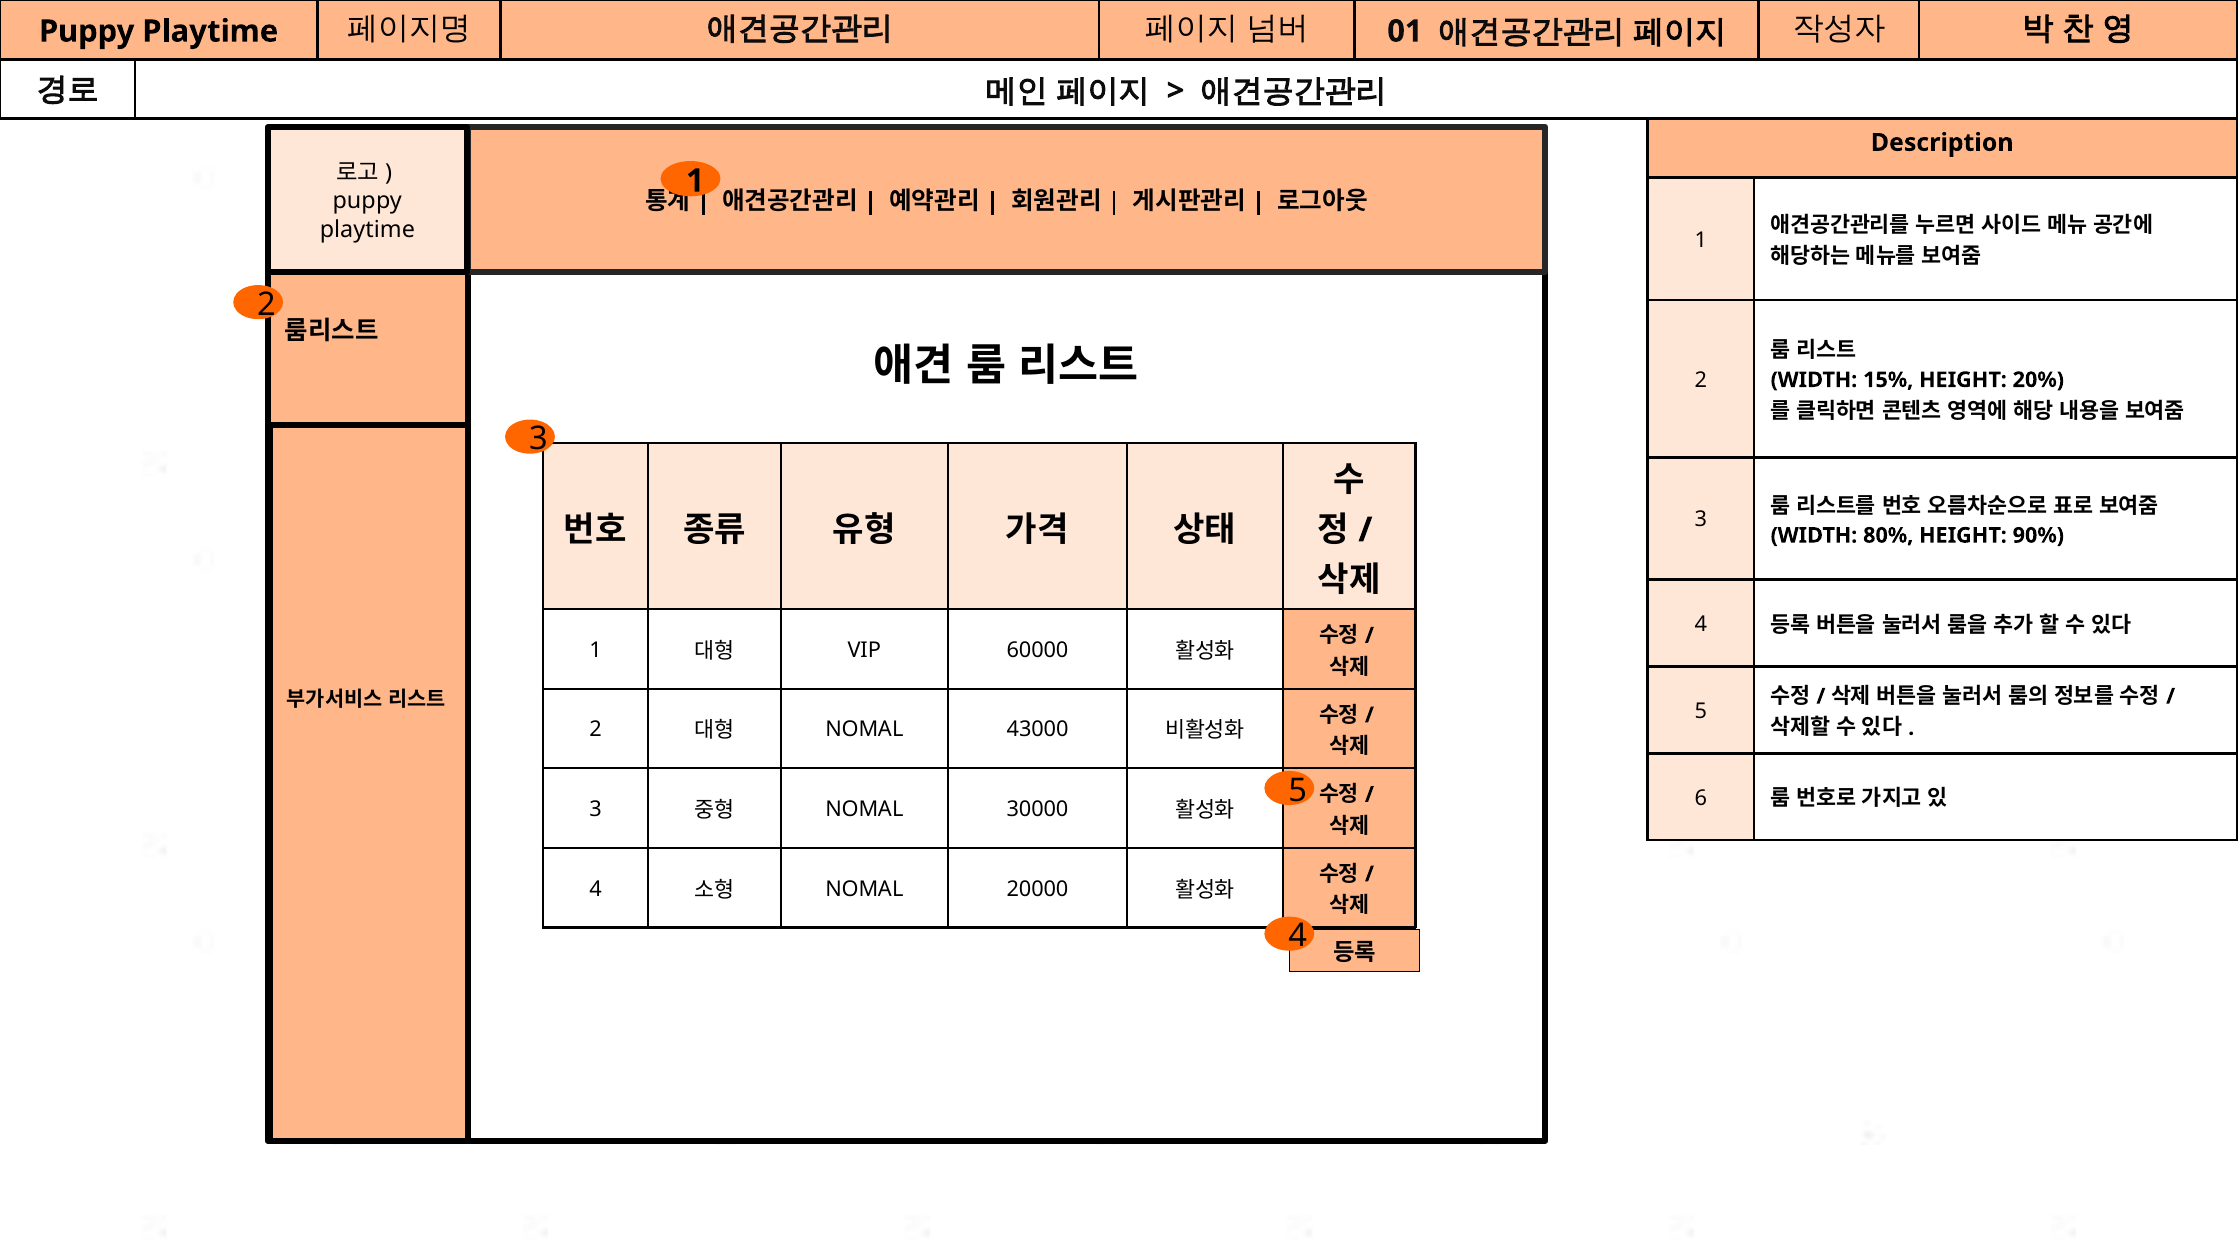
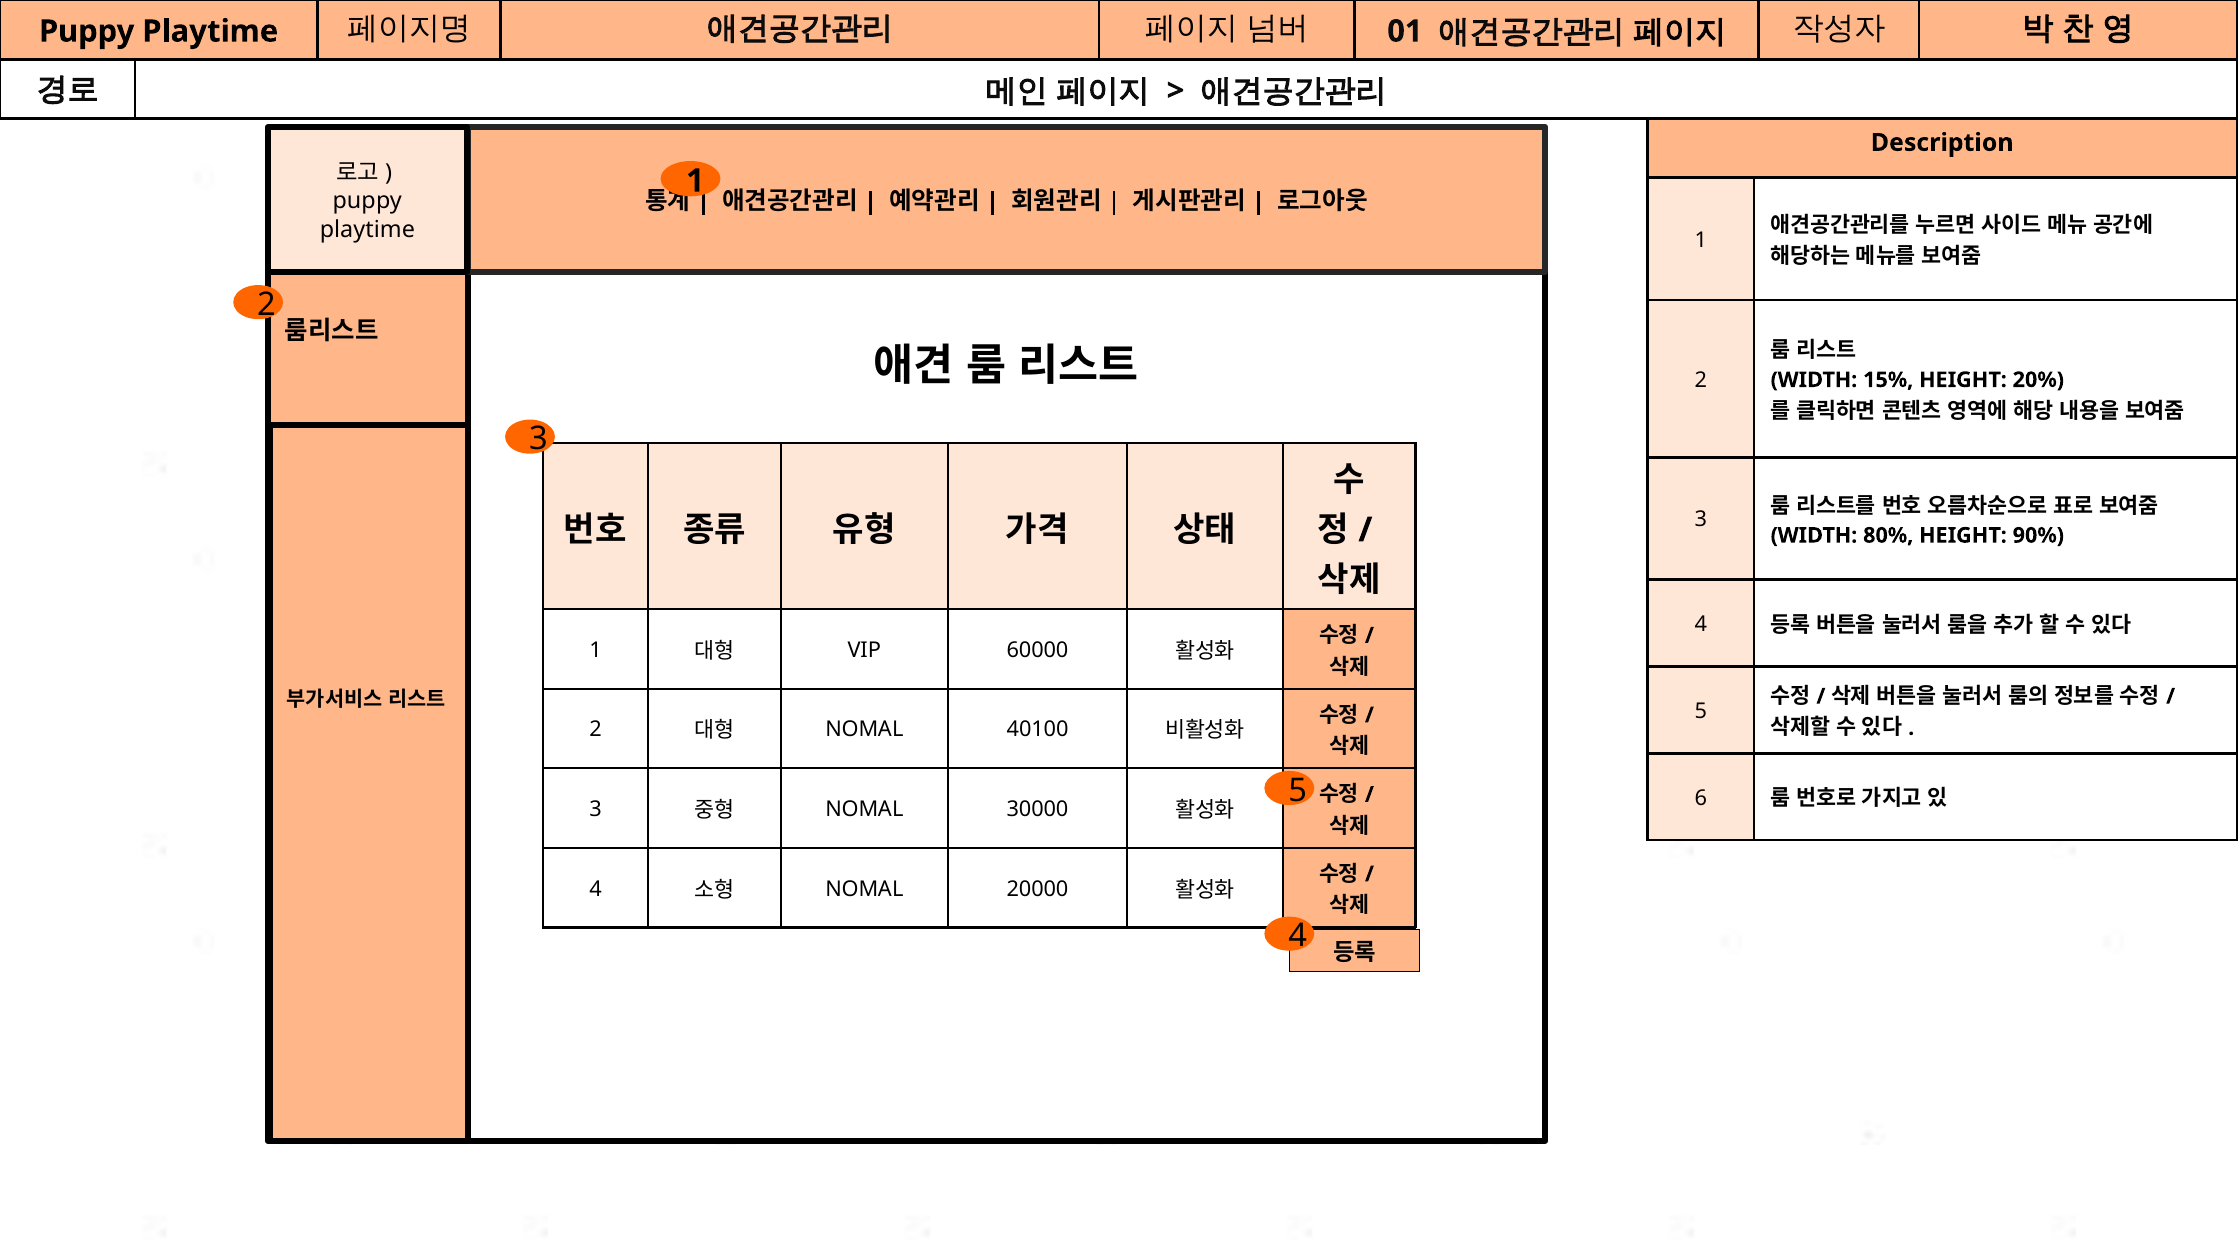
43000: 43000 -> 40100 (1038, 730)
